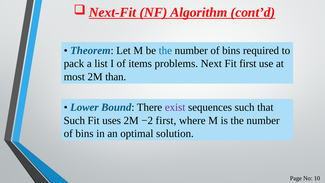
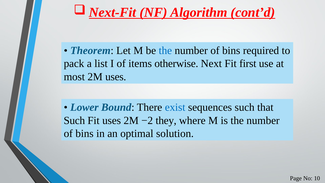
problems: problems -> otherwise (176, 64)
2M than: than -> uses (116, 77)
exist colour: purple -> blue (175, 107)
−2 first: first -> they (166, 120)
